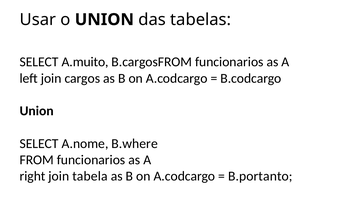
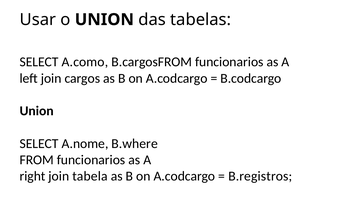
A.muito: A.muito -> A.como (85, 62)
B.portanto: B.portanto -> B.registros (260, 176)
